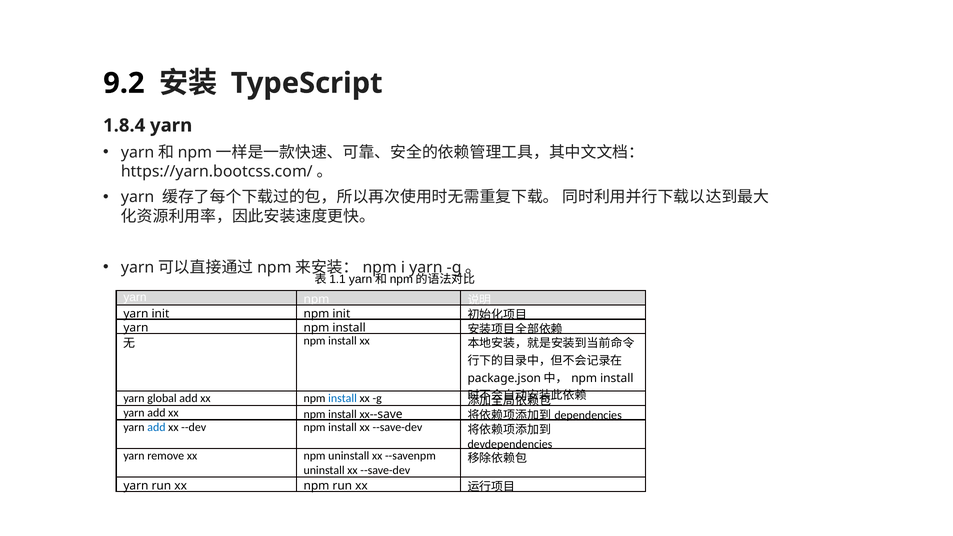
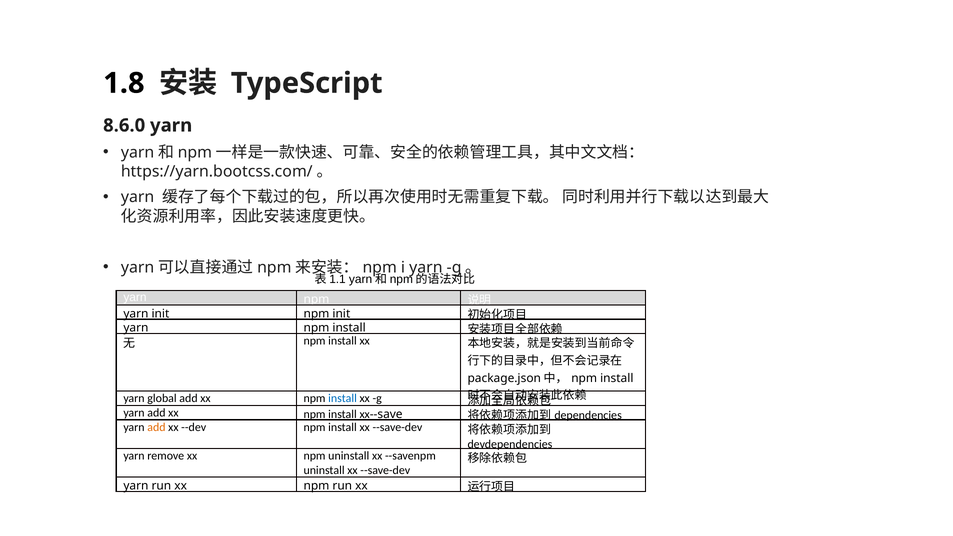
9.2: 9.2 -> 1.8 (124, 83)
1.8.4: 1.8.4 -> 8.6.0 (124, 125)
add colour: blue -> orange (156, 427)
